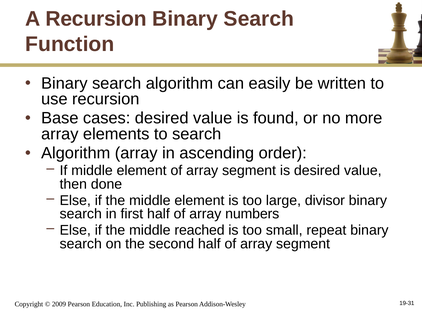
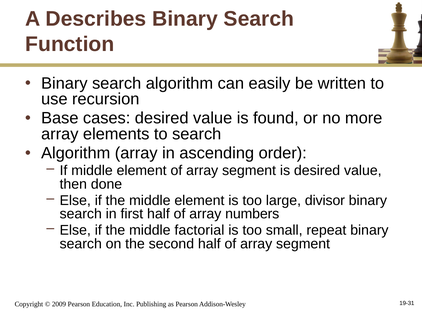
A Recursion: Recursion -> Describes (96, 19)
reached: reached -> factorial (199, 230)
